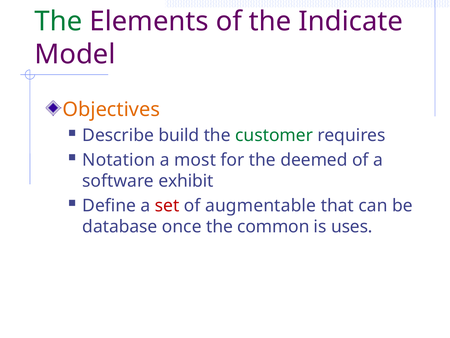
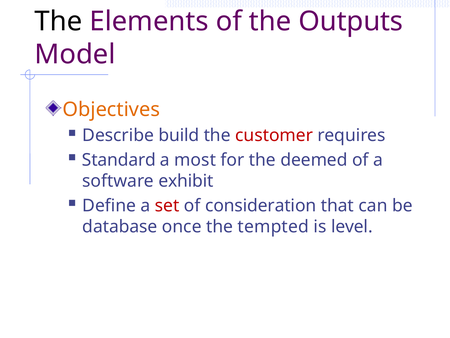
The colour: green -> black (58, 21)
Indicate: Indicate -> Outputs (351, 21)
customer colour: green -> red (274, 135)
Notation: Notation -> Standard (119, 160)
augmentable: augmentable -> consideration (261, 205)
common: common -> tempted (273, 226)
uses: uses -> level (352, 226)
